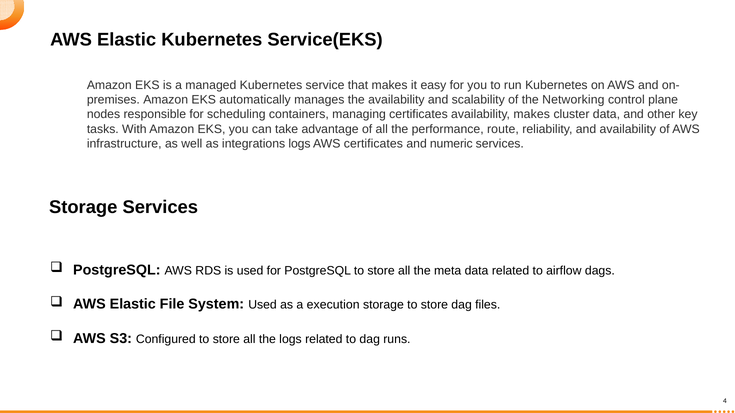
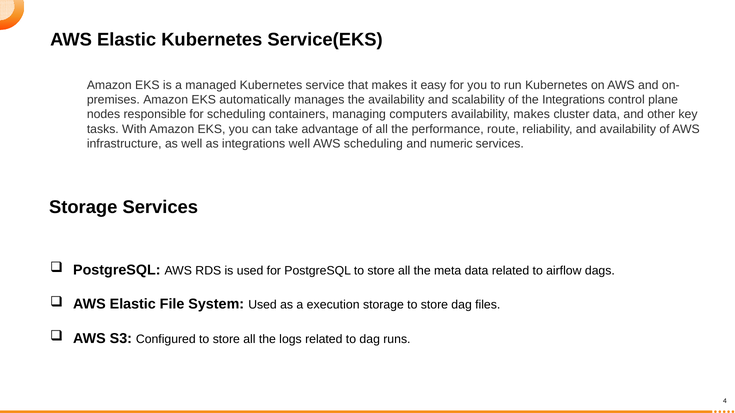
the Networking: Networking -> Integrations (573, 100)
managing certificates: certificates -> computers (418, 115)
integrations logs: logs -> well (299, 144)
AWS certificates: certificates -> scheduling (373, 144)
